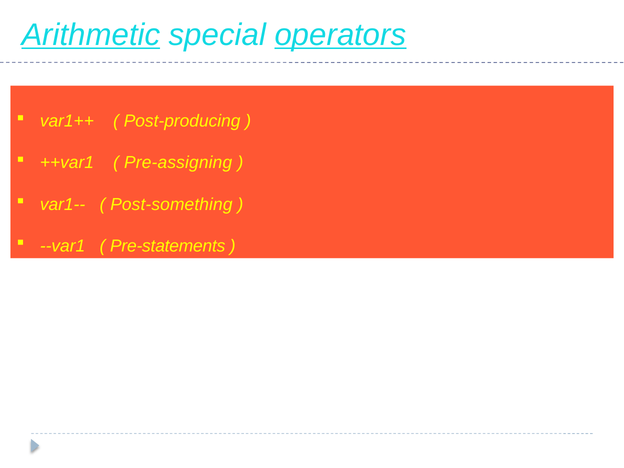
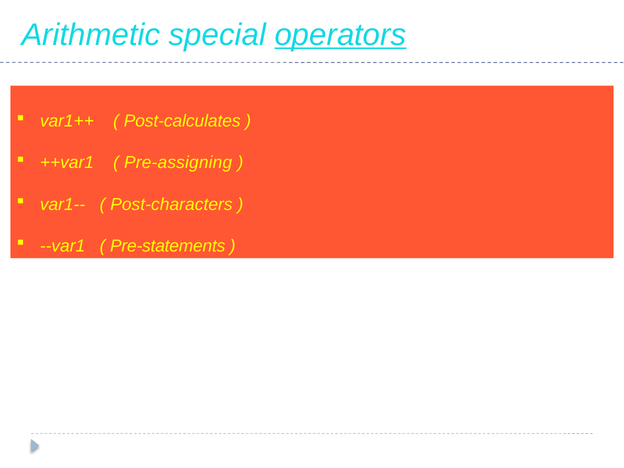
Arithmetic underline: present -> none (91, 35)
Post-producing: Post-producing -> Post-calculates (182, 121)
Post-something: Post-something -> Post-characters (171, 204)
